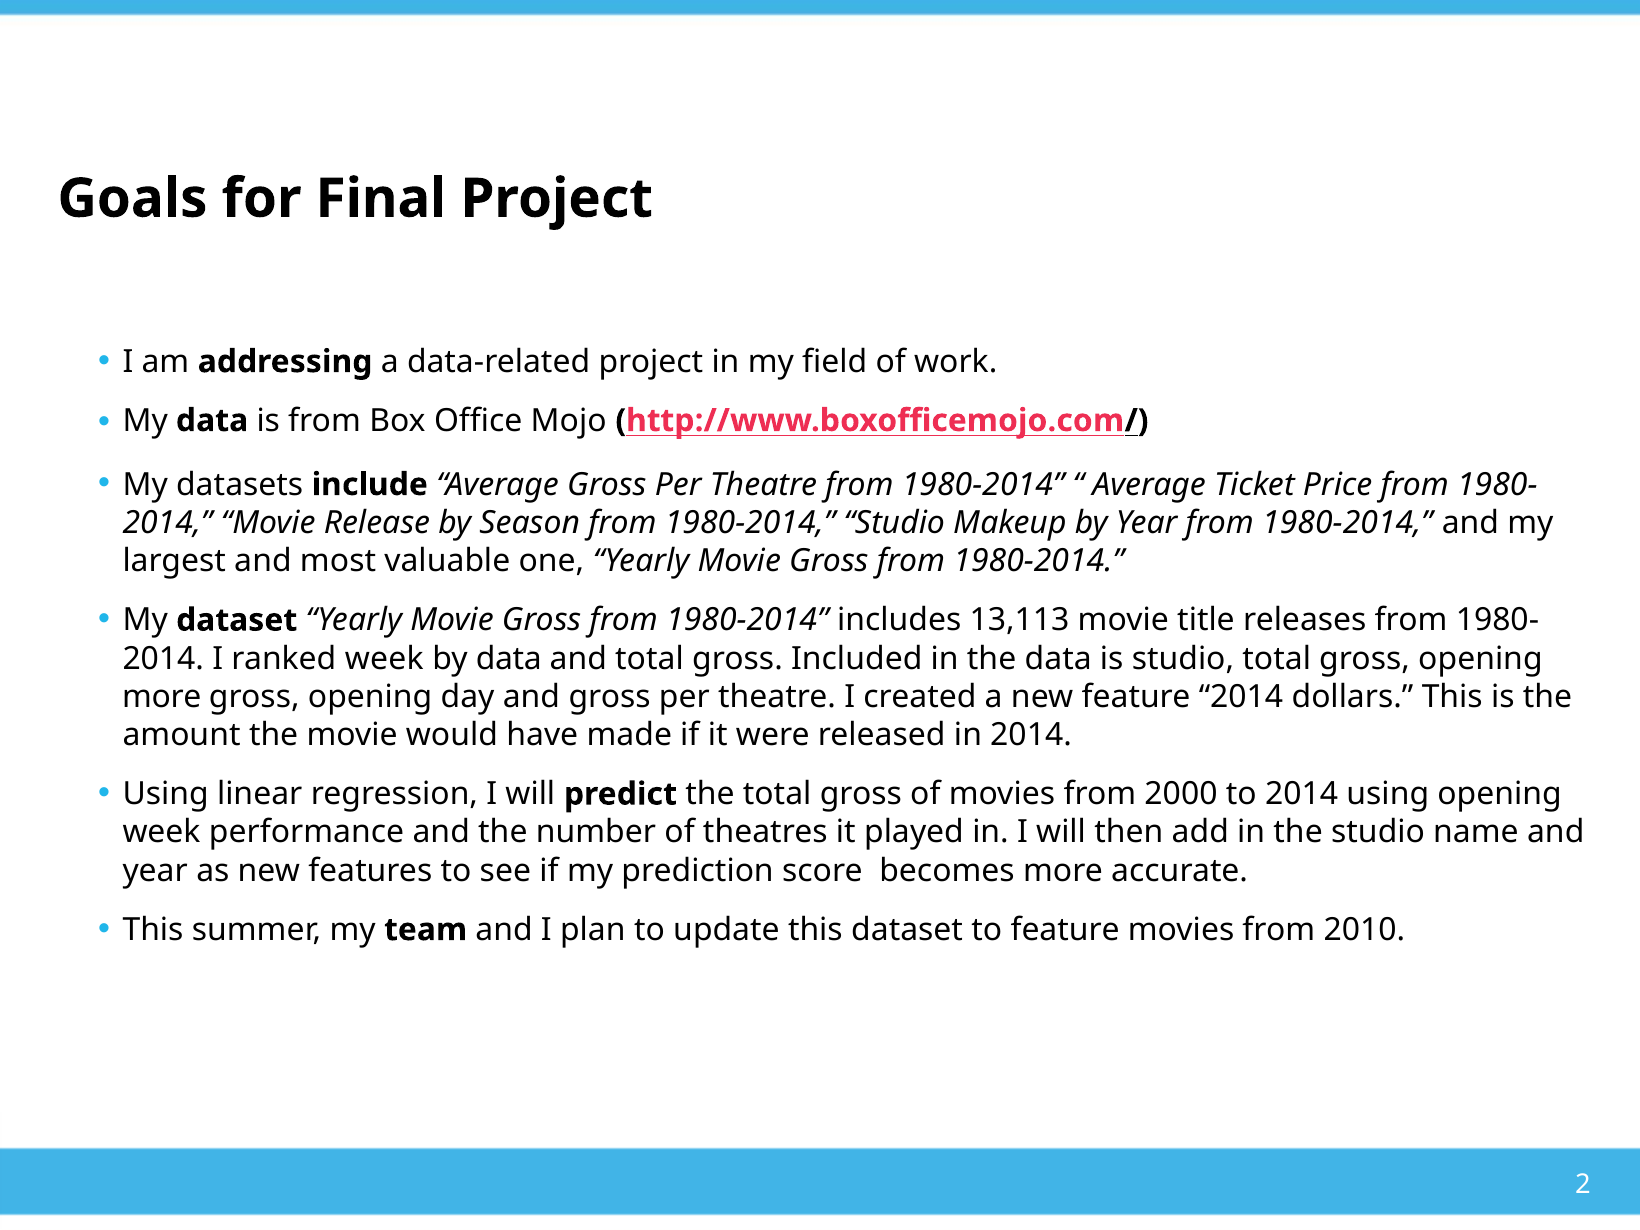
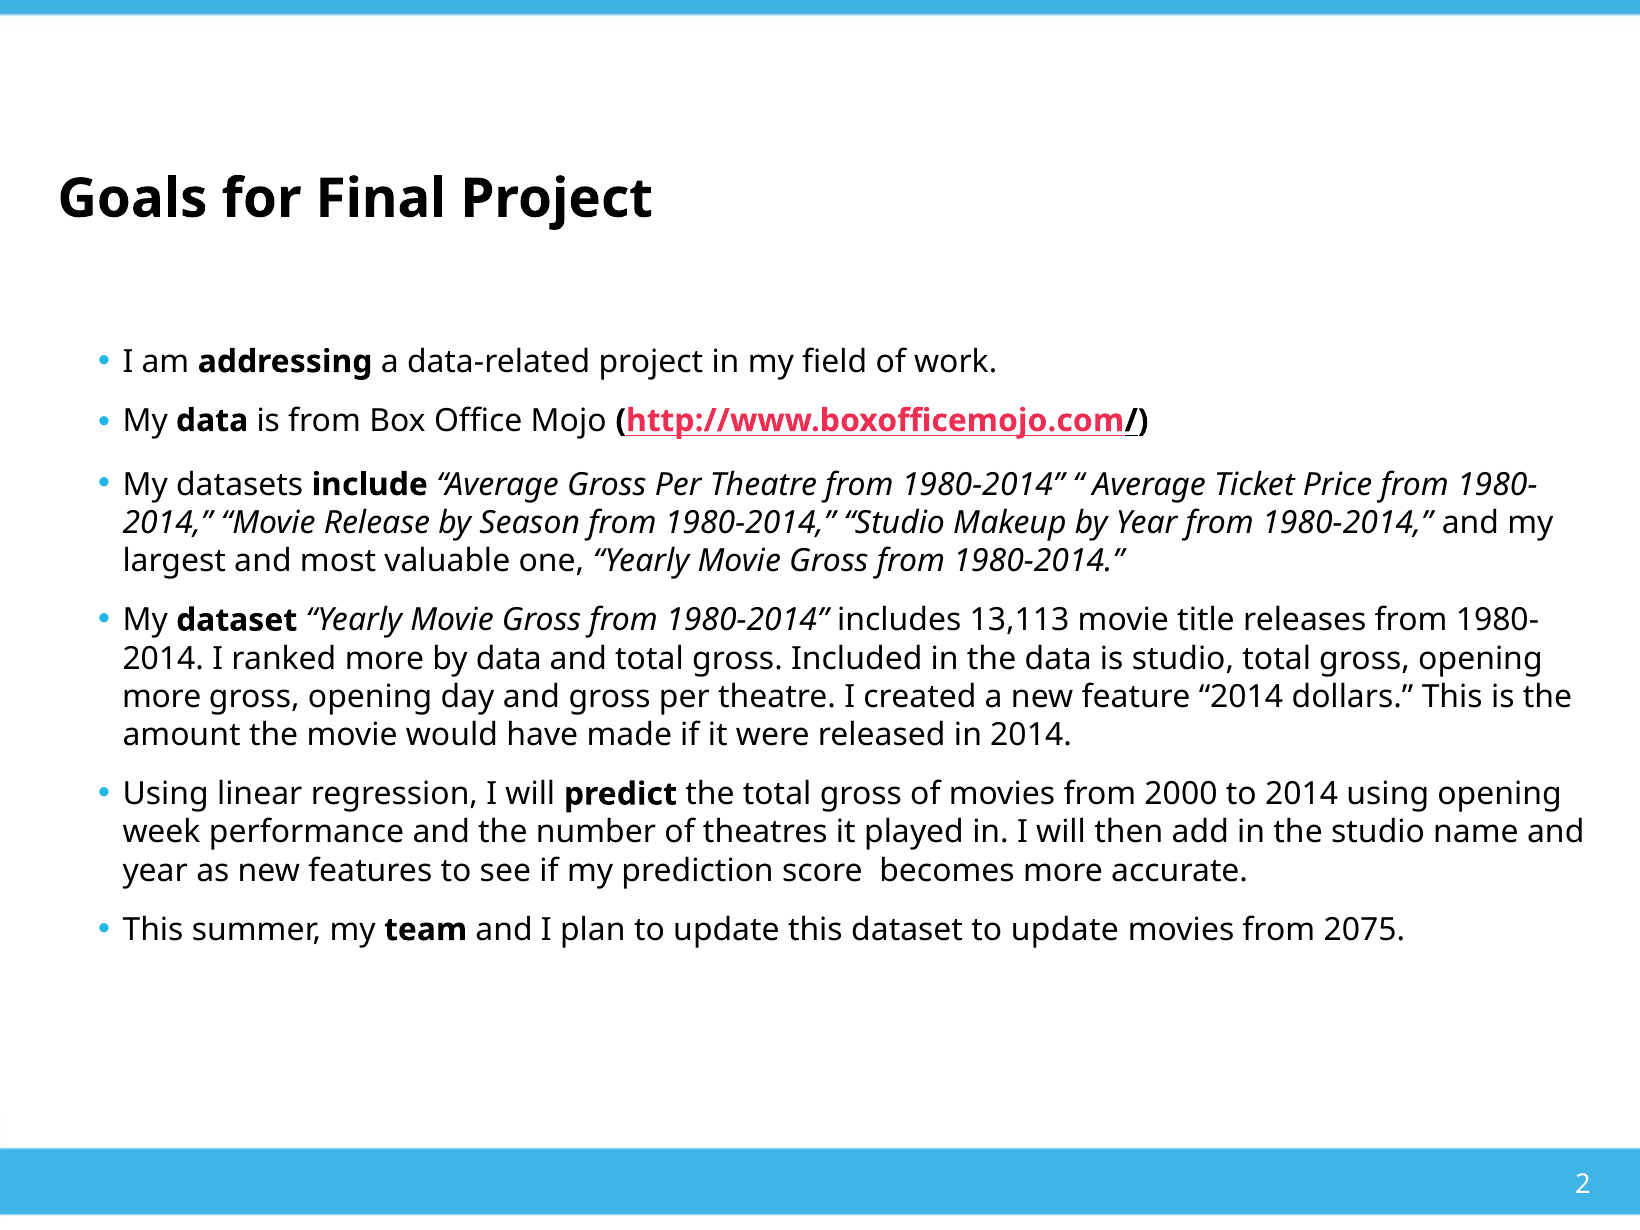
ranked week: week -> more (384, 659)
dataset to feature: feature -> update (1065, 930)
2010: 2010 -> 2075 (1364, 930)
